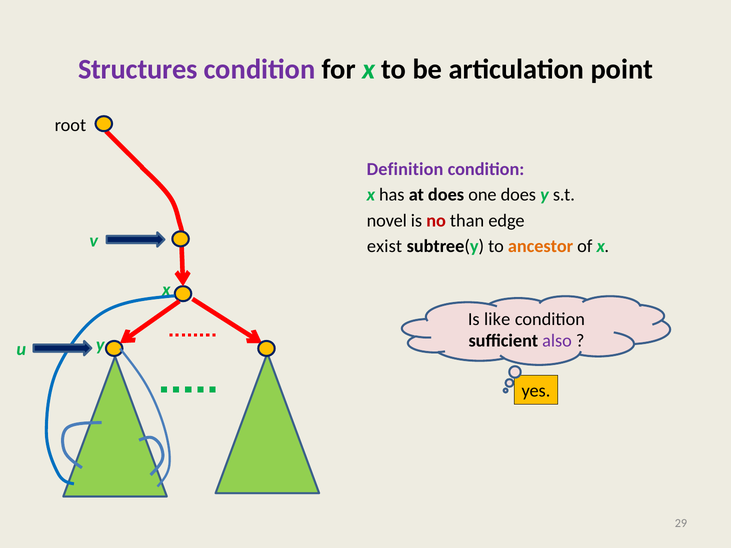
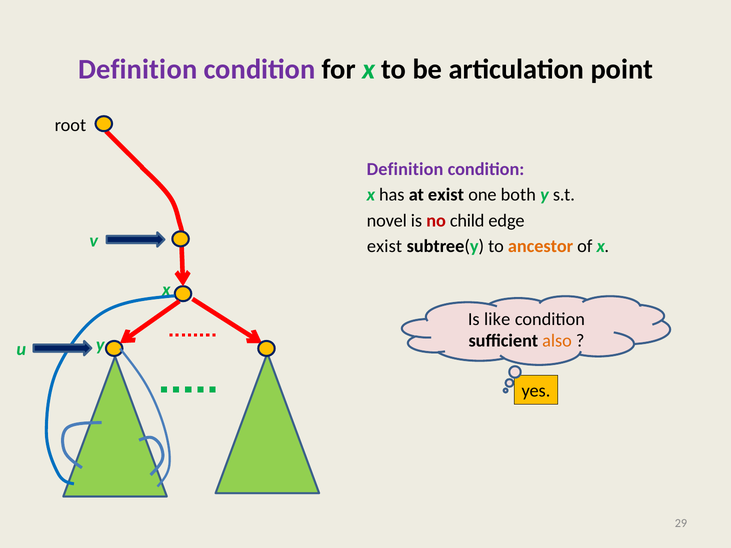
Structures: Structures -> Definition (138, 70)
at does: does -> exist (446, 195)
one does: does -> both (518, 195)
than: than -> child (467, 221)
also colour: purple -> orange (557, 341)
